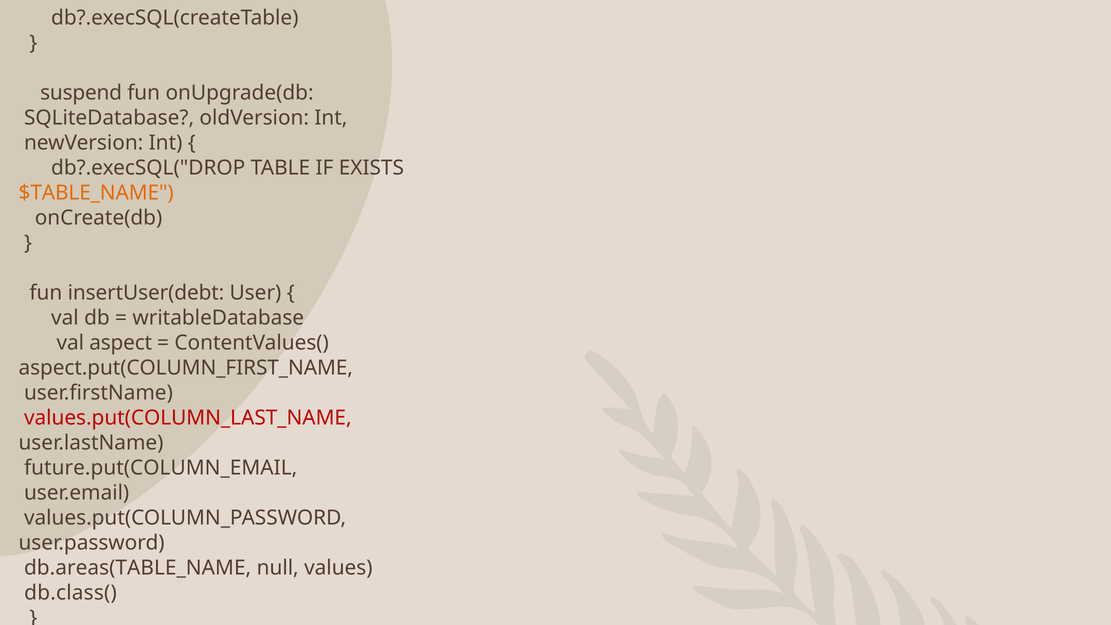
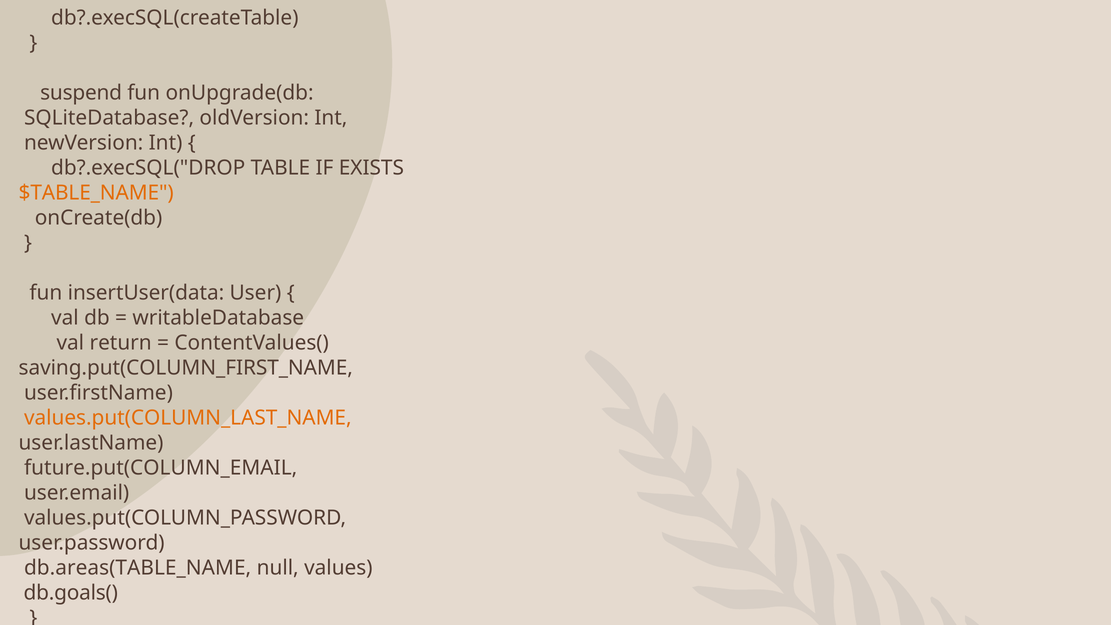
insertUser(debt: insertUser(debt -> insertUser(data (146, 293)
aspect: aspect -> return (121, 343)
aspect.put(COLUMN_FIRST_NAME: aspect.put(COLUMN_FIRST_NAME -> saving.put(COLUMN_FIRST_NAME (186, 368)
values.put(COLUMN_LAST_NAME colour: red -> orange (188, 418)
db.class(: db.class( -> db.goals( (71, 593)
